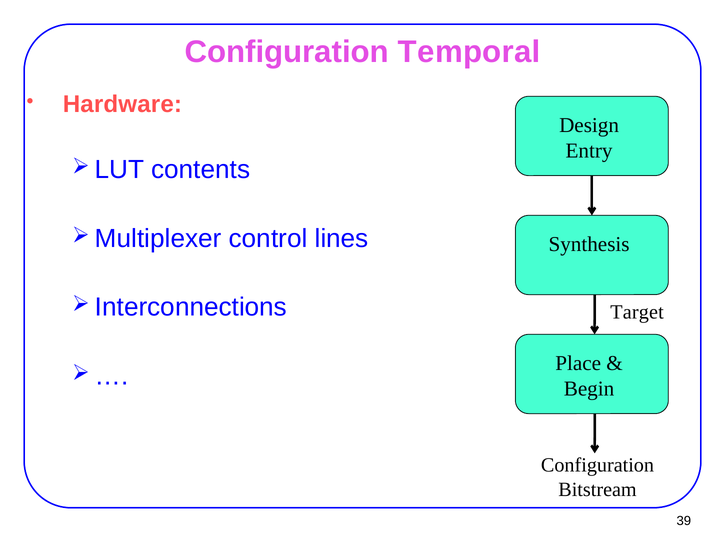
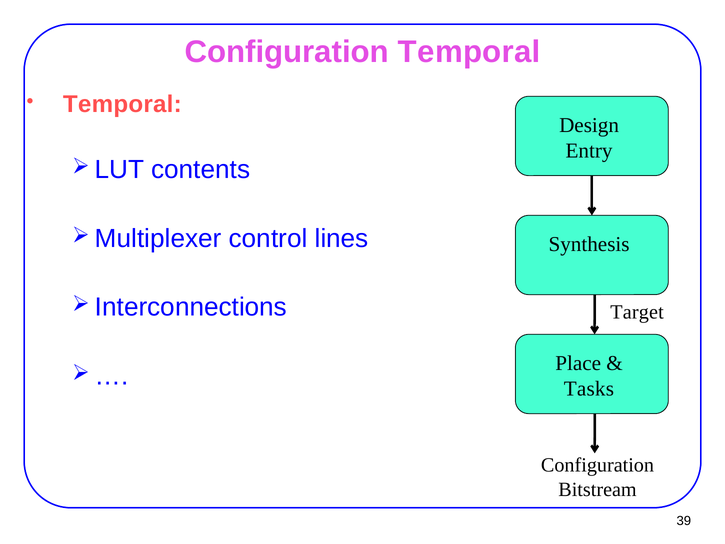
Hardware: Hardware -> Temporal (122, 104)
Begin: Begin -> Tasks (589, 389)
